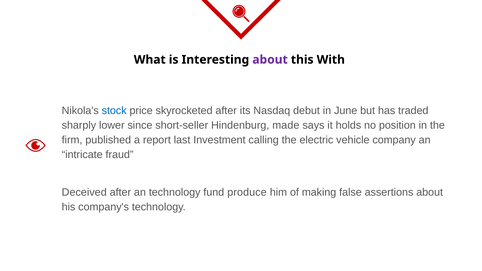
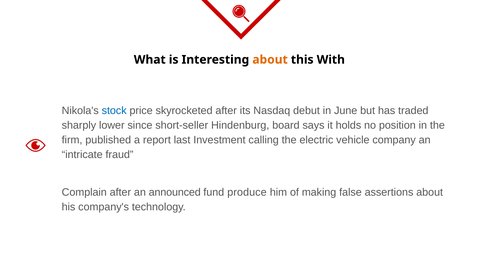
about colour: purple -> orange (270, 60)
made: made -> board (286, 125)
Deceived: Deceived -> Complain (84, 192)
an technology: technology -> announced (175, 192)
